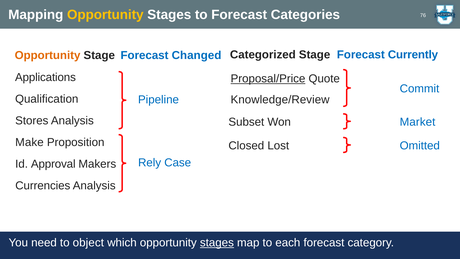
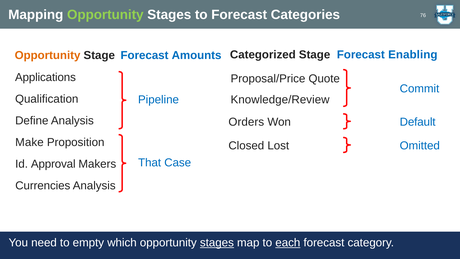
Opportunity colour: yellow -> light green (105, 15)
Currently: Currently -> Enabling (413, 55)
Changed: Changed -> Amounts (197, 55)
Proposal/Price underline: present -> none (268, 79)
Stores: Stores -> Define (32, 121)
Subset: Subset -> Orders (246, 122)
Market: Market -> Default (418, 122)
Rely: Rely -> That (150, 162)
object: object -> empty (88, 243)
each underline: none -> present (288, 243)
